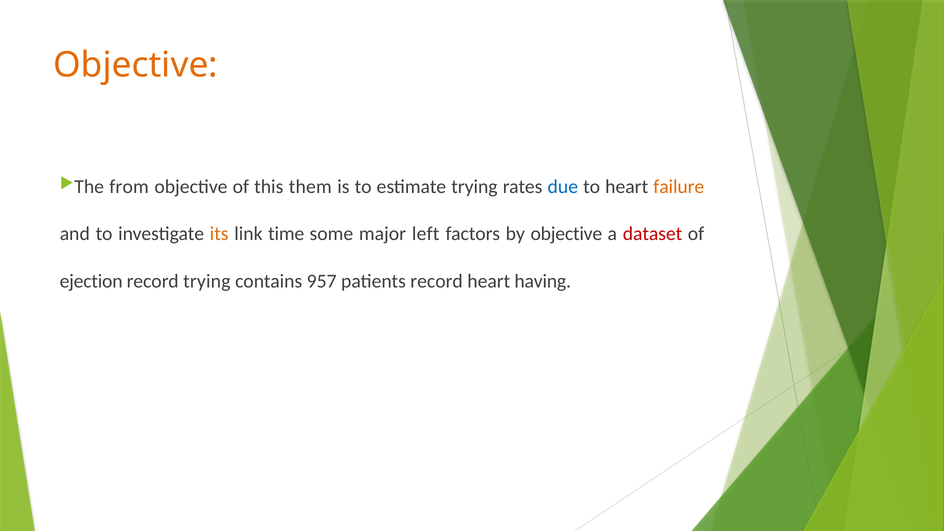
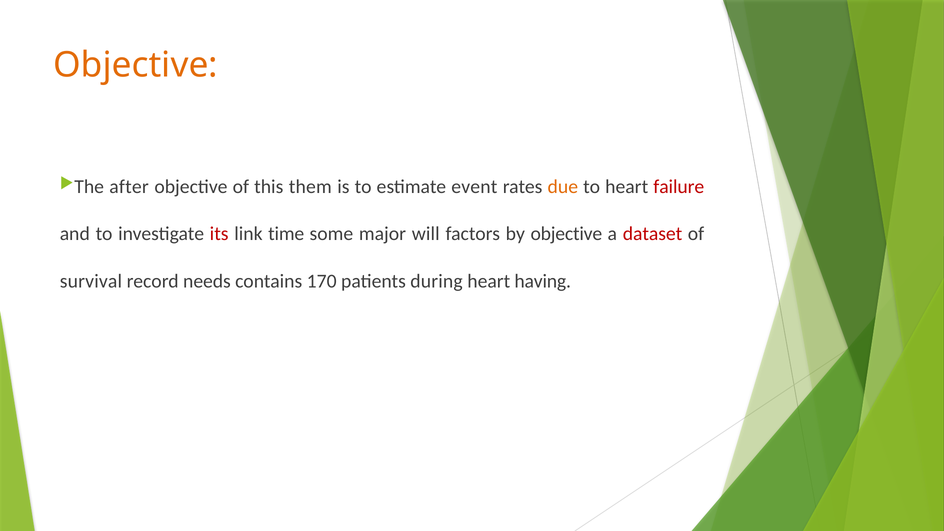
from: from -> after (129, 187)
estimate trying: trying -> event (474, 187)
due colour: blue -> orange (563, 187)
failure colour: orange -> red (679, 187)
its colour: orange -> red (219, 234)
left: left -> will (426, 234)
ejection: ejection -> survival (91, 281)
record trying: trying -> needs (207, 281)
957: 957 -> 170 (322, 281)
patients record: record -> during (436, 281)
